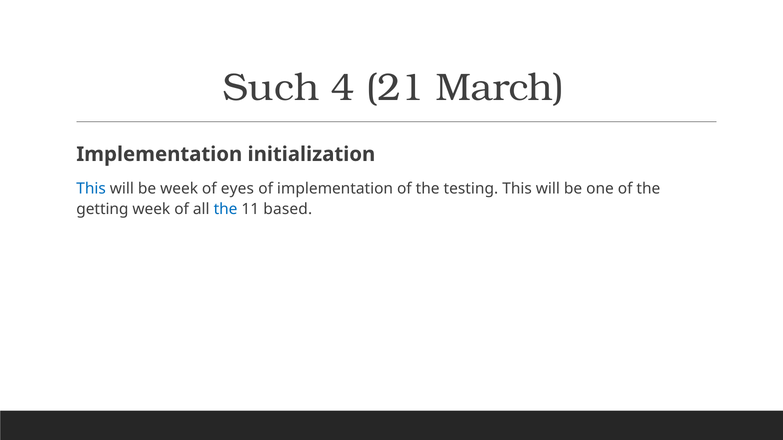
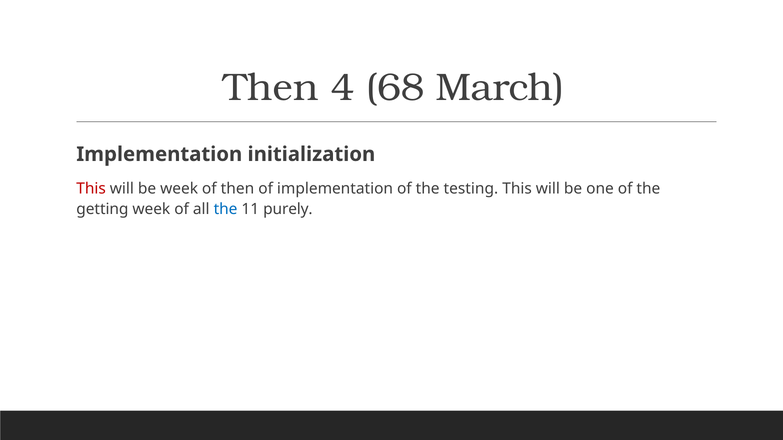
Such: Such -> Then (271, 88)
21: 21 -> 68 (395, 88)
This colour: blue -> red (91, 189)
of eyes: eyes -> then (237, 189)
based: based -> purely (288, 209)
